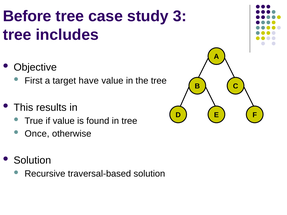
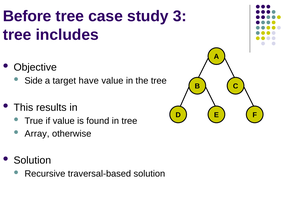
First: First -> Side (34, 81)
Once: Once -> Array (37, 134)
